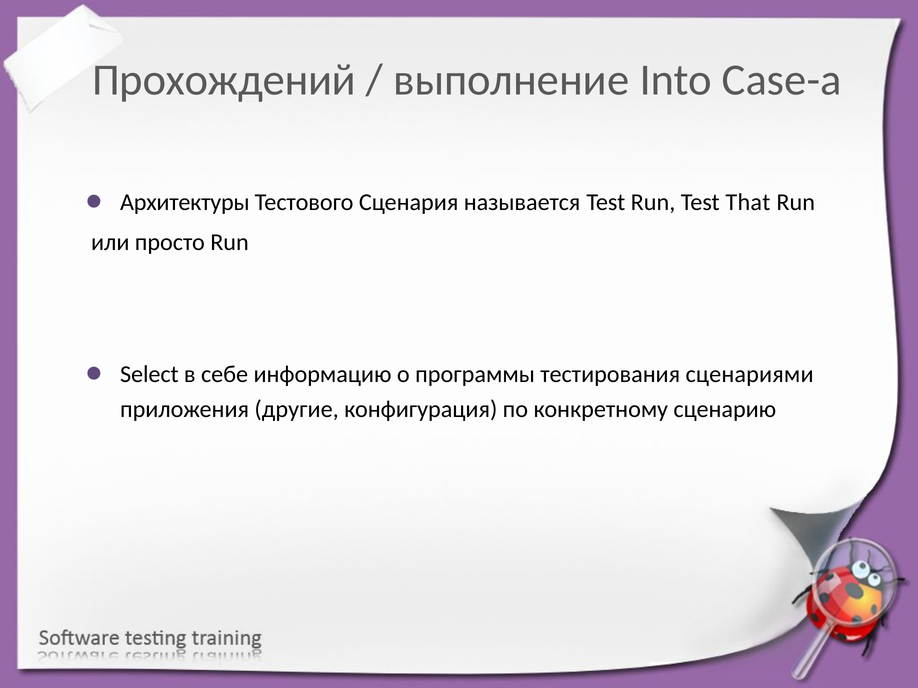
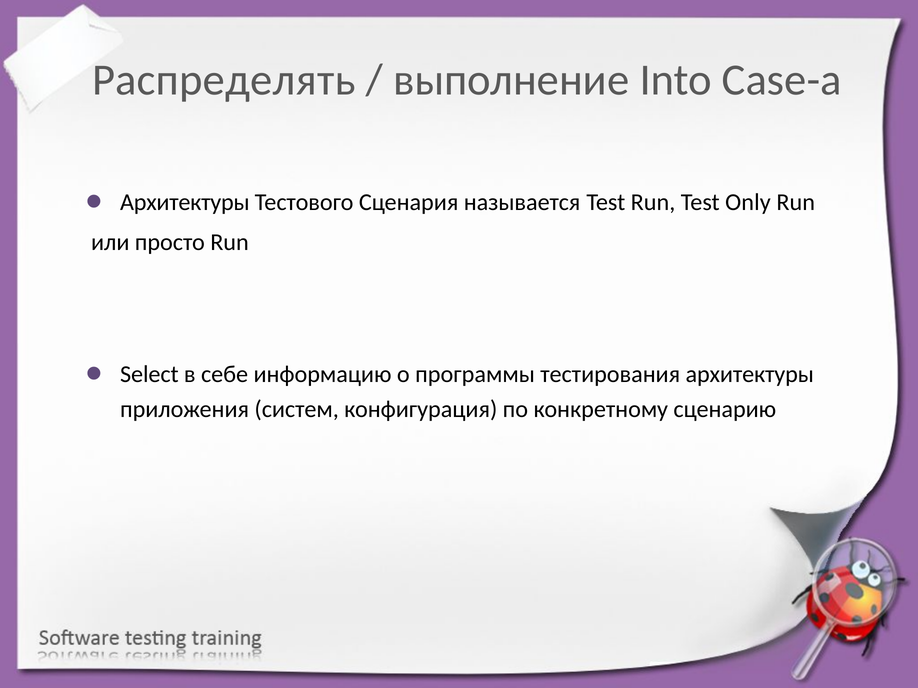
Прохождений: Прохождений -> Распределять (224, 80)
That: That -> Only (748, 203)
тестирования сценариями: сценариями -> архитектуры (750, 375)
другие: другие -> систем (297, 410)
